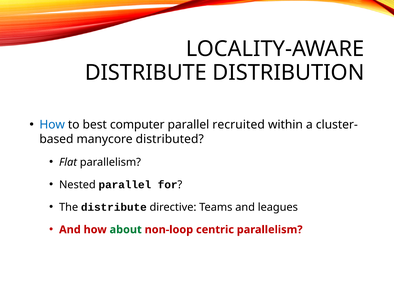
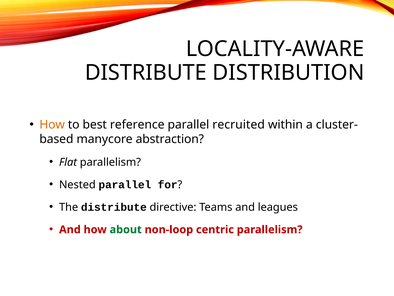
How colour: blue -> orange (52, 125)
computer: computer -> reference (137, 125)
distributed: distributed -> abstraction (170, 139)
